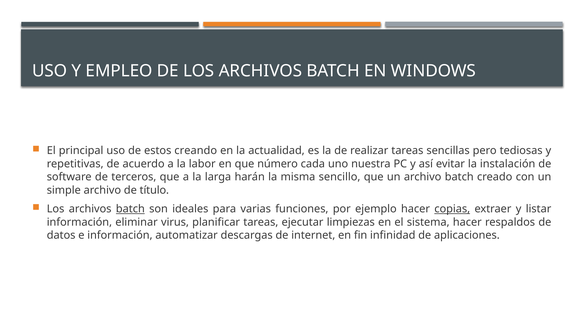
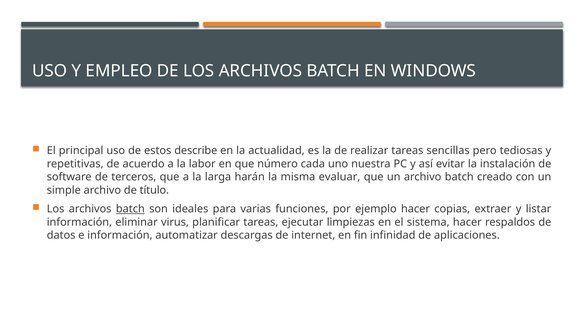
creando: creando -> describe (196, 151)
sencillo: sencillo -> evaluar (340, 177)
copias underline: present -> none (452, 209)
